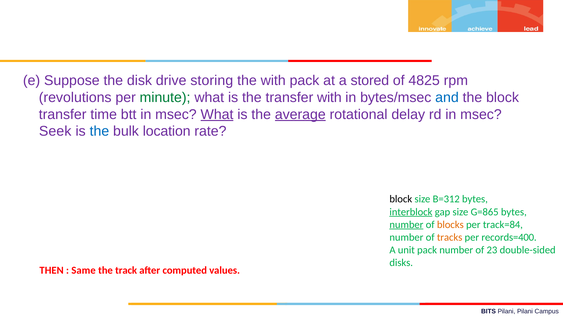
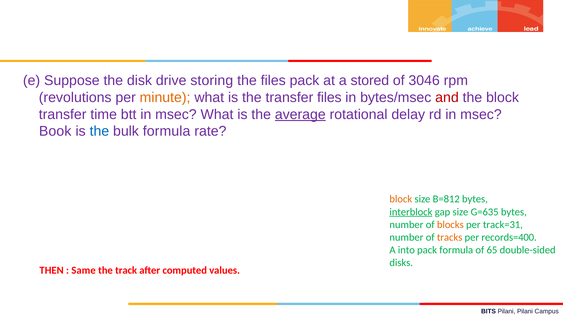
the with: with -> files (273, 81)
4825: 4825 -> 3046 (424, 81)
minute colour: green -> orange (165, 97)
transfer with: with -> files (329, 97)
and colour: blue -> red (447, 97)
What underline: present -> none (217, 114)
Seek: Seek -> Book (55, 131)
bulk location: location -> formula (167, 131)
block colour: black -> orange (401, 199)
B=312: B=312 -> B=812 (446, 199)
G=865: G=865 -> G=635 (485, 212)
number underline: present -> none (406, 224)
track=84: track=84 -> track=31 (503, 224)
unit: unit -> into (406, 250)
pack number: number -> formula (456, 250)
23: 23 -> 65 (492, 250)
